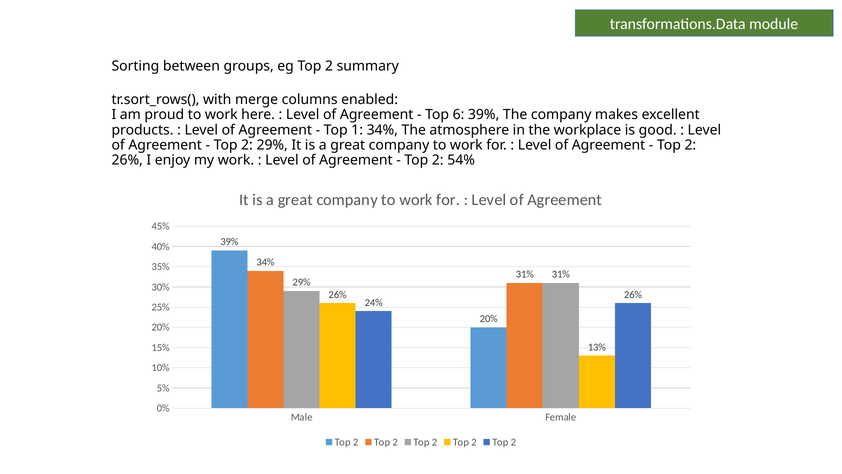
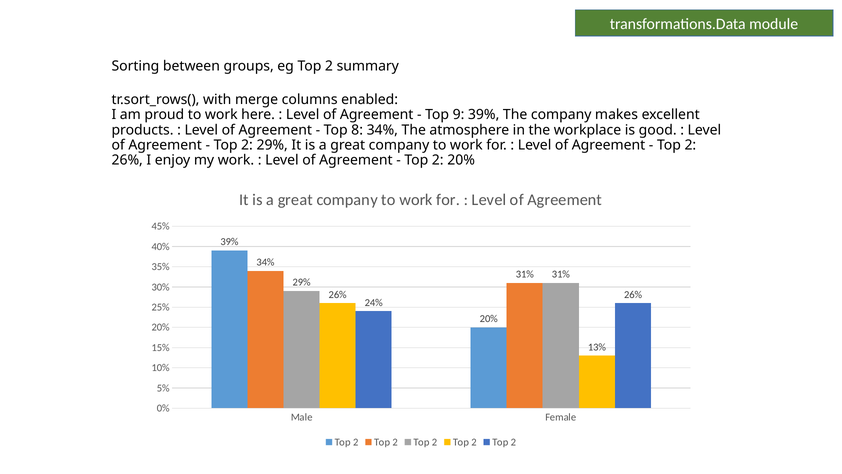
6: 6 -> 9 (459, 115)
1: 1 -> 8 (357, 130)
2 54%: 54% -> 20% (461, 160)
